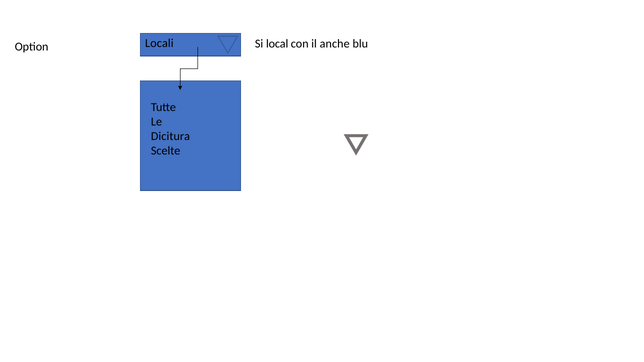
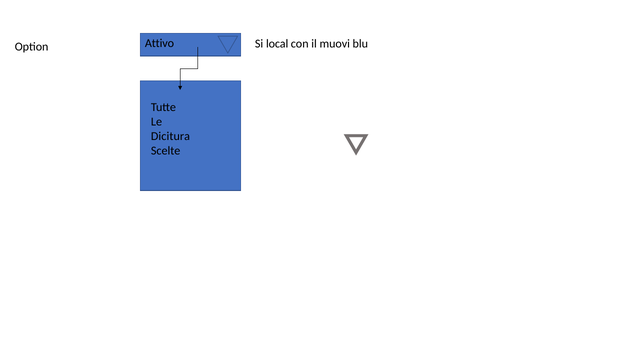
Locali: Locali -> Attivo (159, 43)
anche: anche -> muovi (335, 44)
